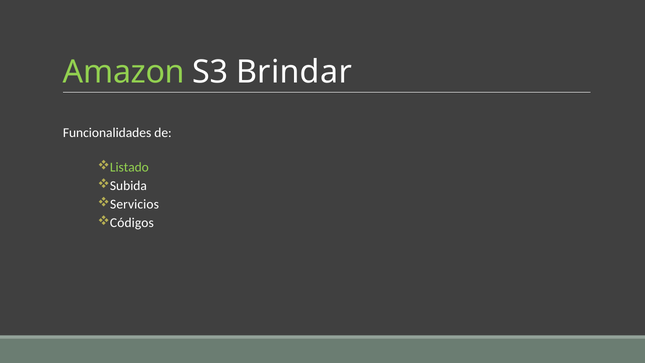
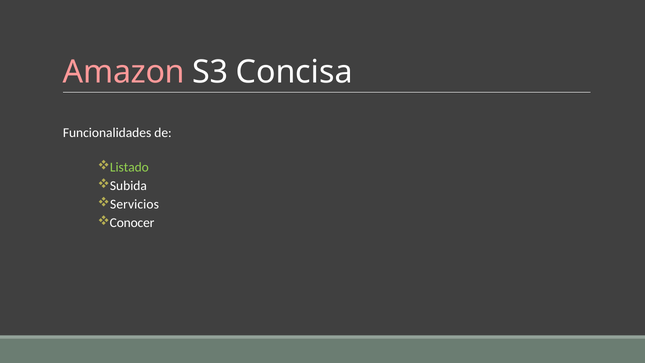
Amazon colour: light green -> pink (124, 72)
Brindar: Brindar -> Concisa (294, 72)
Códigos: Códigos -> Conocer (132, 223)
